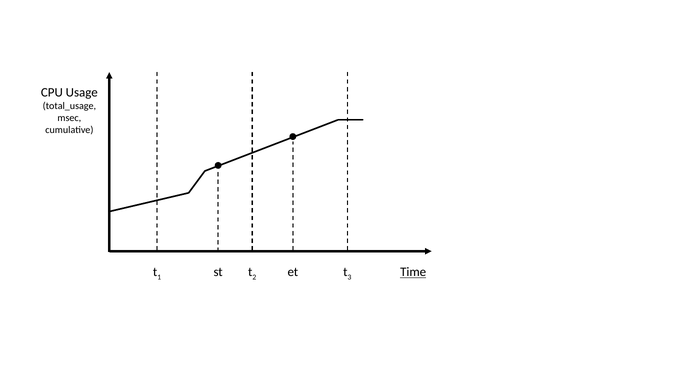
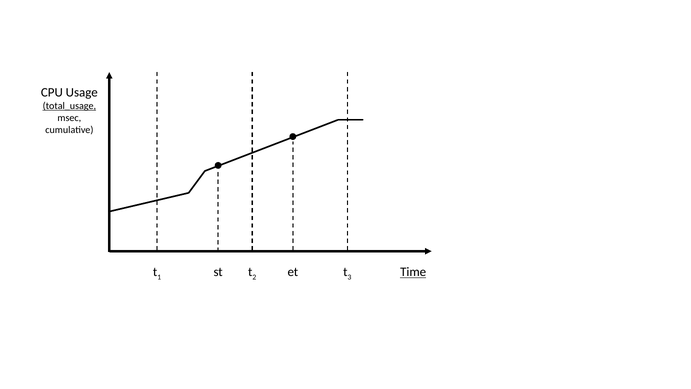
total_usage underline: none -> present (69, 106)
